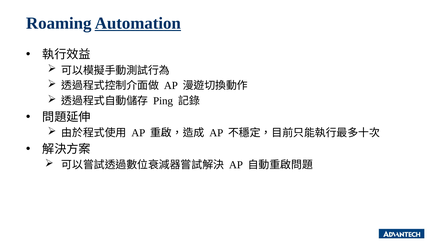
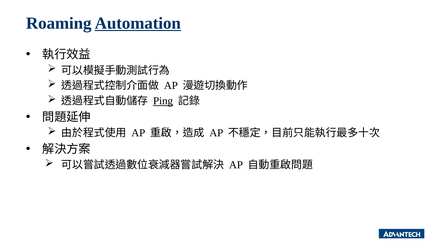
Ping underline: none -> present (163, 101)
